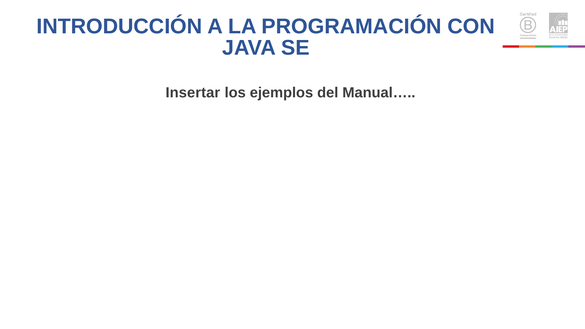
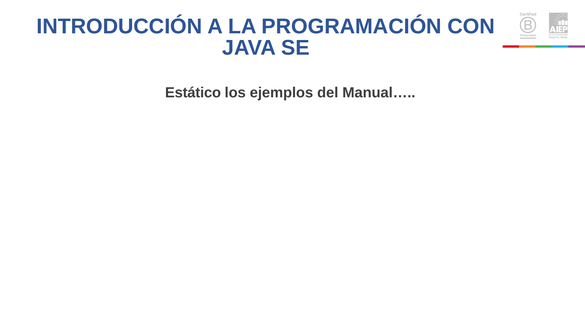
Insertar: Insertar -> Estático (193, 93)
